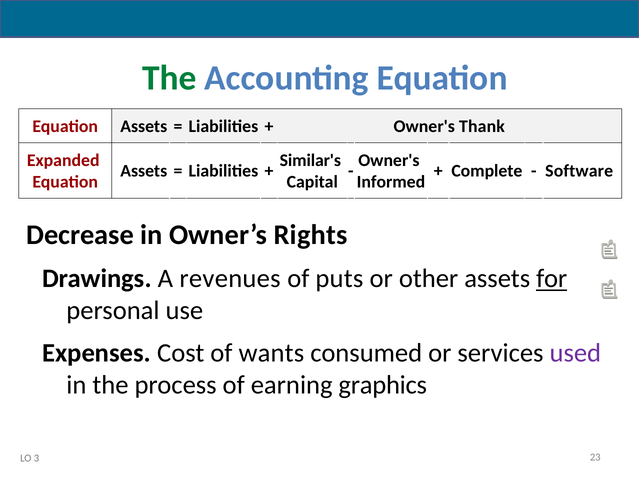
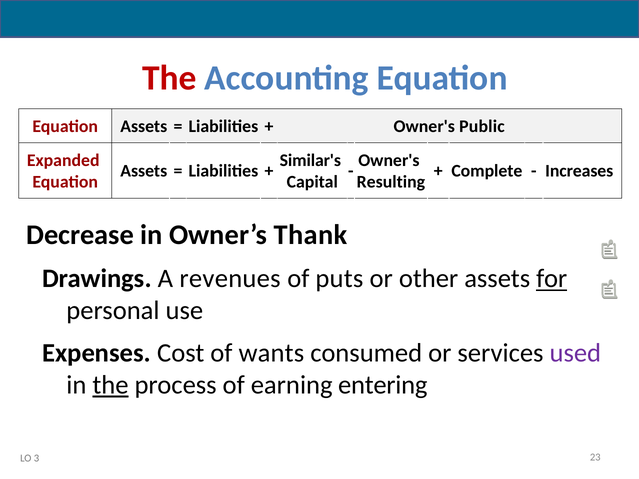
The colour: green -> red (169, 78)
Thank: Thank -> Public (482, 126)
Software: Software -> Increases (579, 171)
Informed: Informed -> Resulting (391, 182)
Rights: Rights -> Thank (311, 235)
the underline: none -> present (110, 385)
graphics: graphics -> entering (383, 385)
